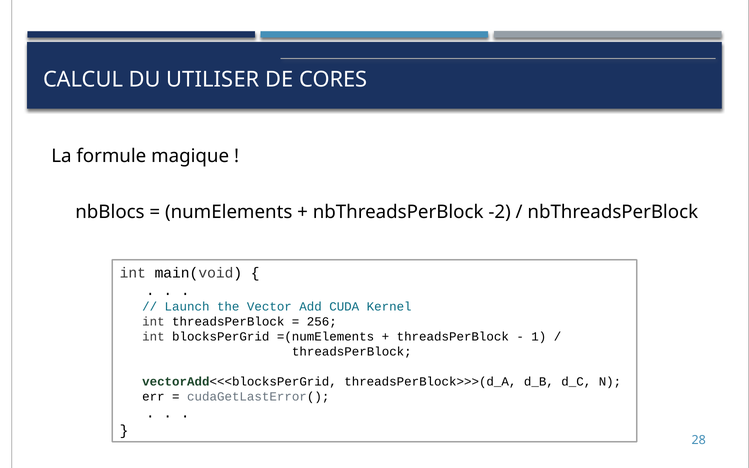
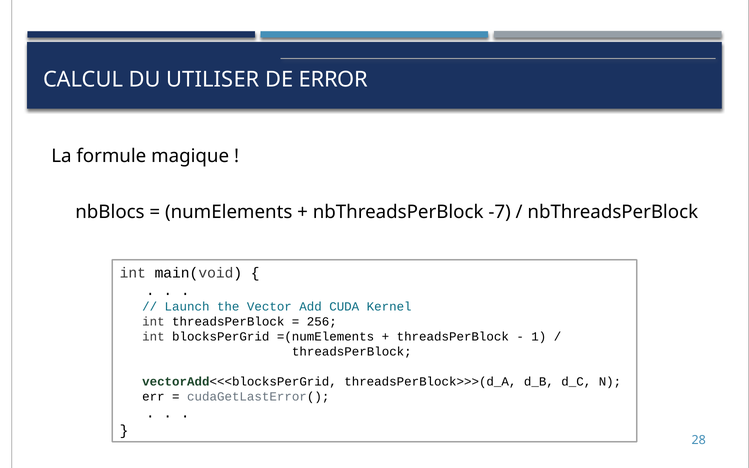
CORES: CORES -> ERROR (333, 80)
-2: -2 -> -7 (500, 212)
